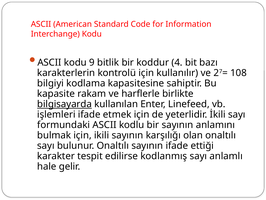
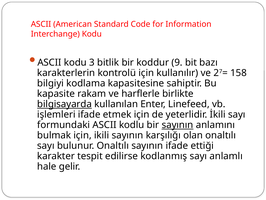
9: 9 -> 3 (92, 62)
4: 4 -> 9 (177, 62)
108: 108 -> 158 (239, 73)
sayının underline: none -> present (177, 125)
